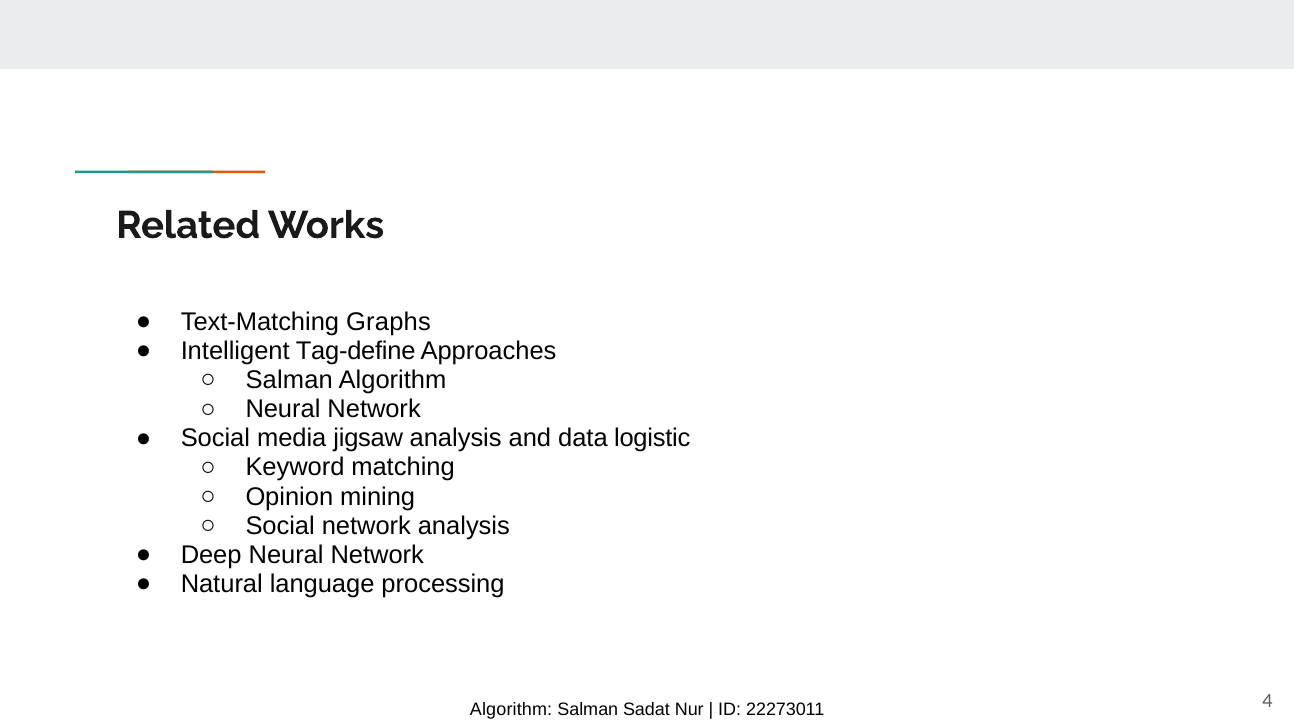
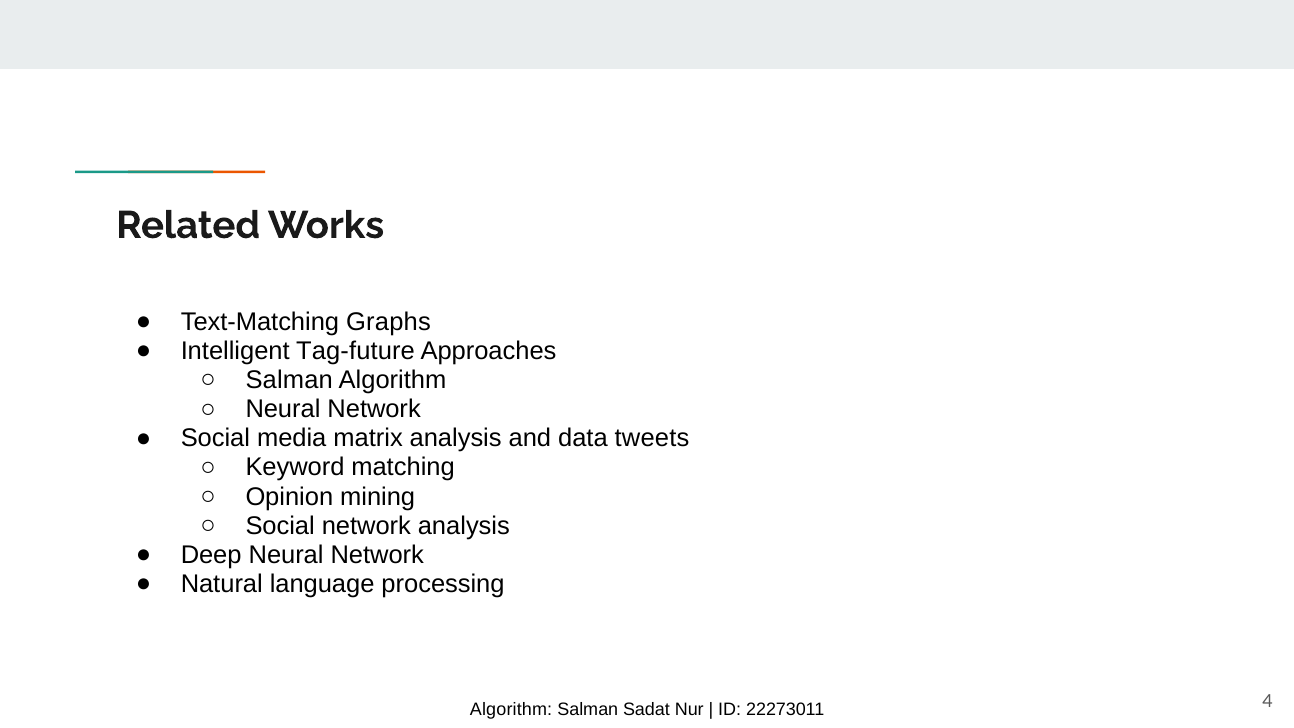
Tag-define: Tag-define -> Tag-future (356, 351)
jigsaw: jigsaw -> matrix (368, 438)
logistic: logistic -> tweets (652, 438)
